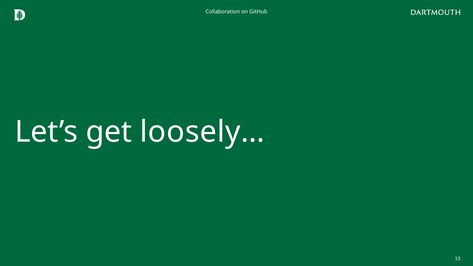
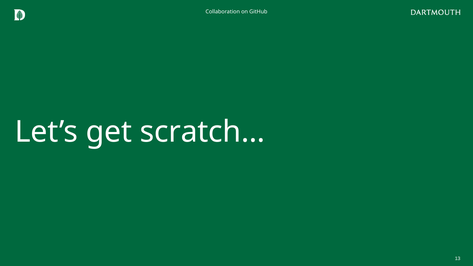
loosely…: loosely… -> scratch… (202, 132)
